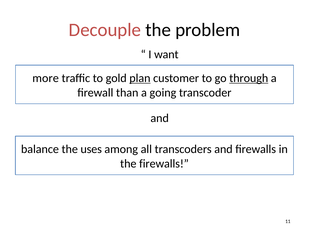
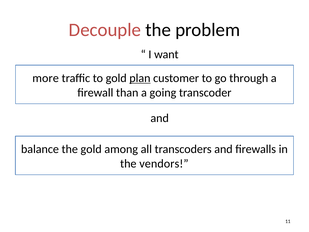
through underline: present -> none (249, 78)
the uses: uses -> gold (91, 149)
the firewalls: firewalls -> vendors (164, 163)
